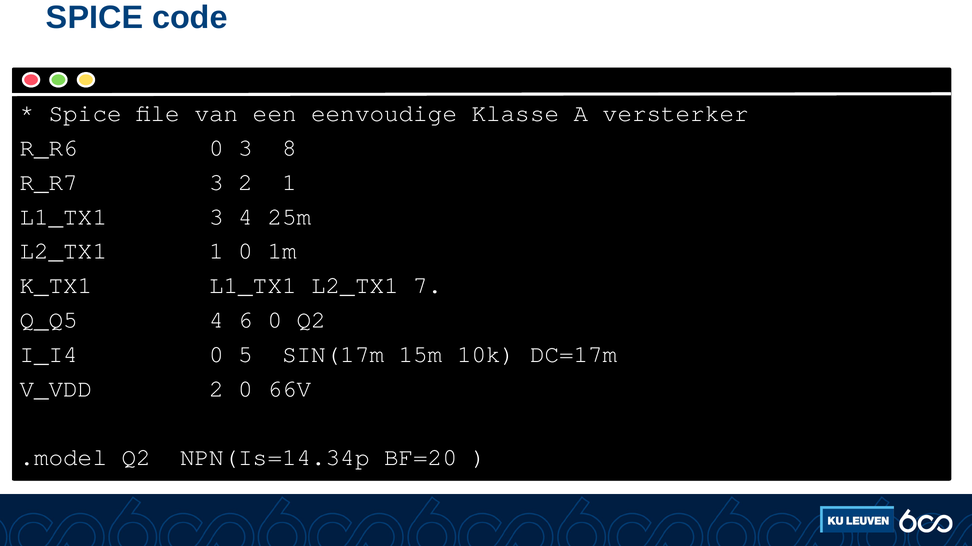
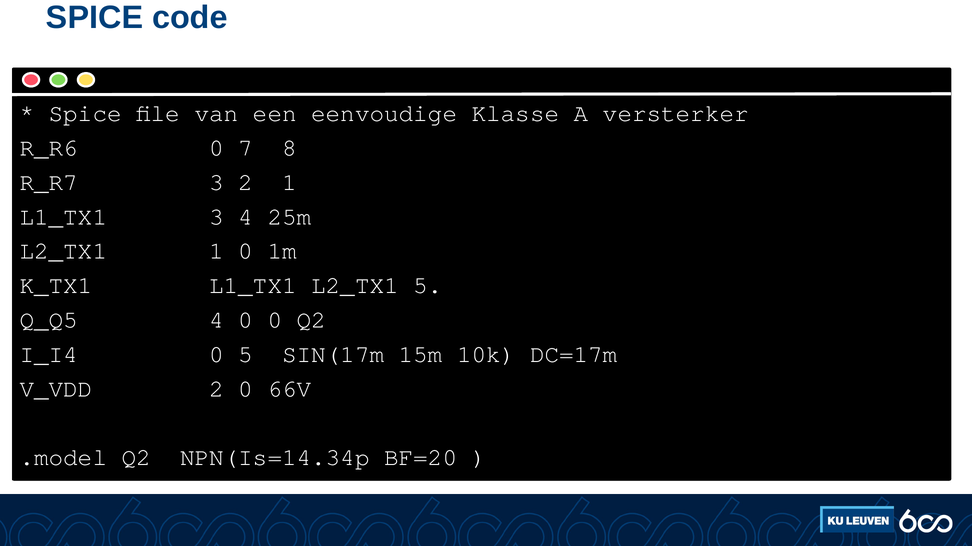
0 3: 3 -> 7 (246, 148)
L2_TX1 7: 7 -> 5 (428, 286)
4 6: 6 -> 0 (246, 320)
